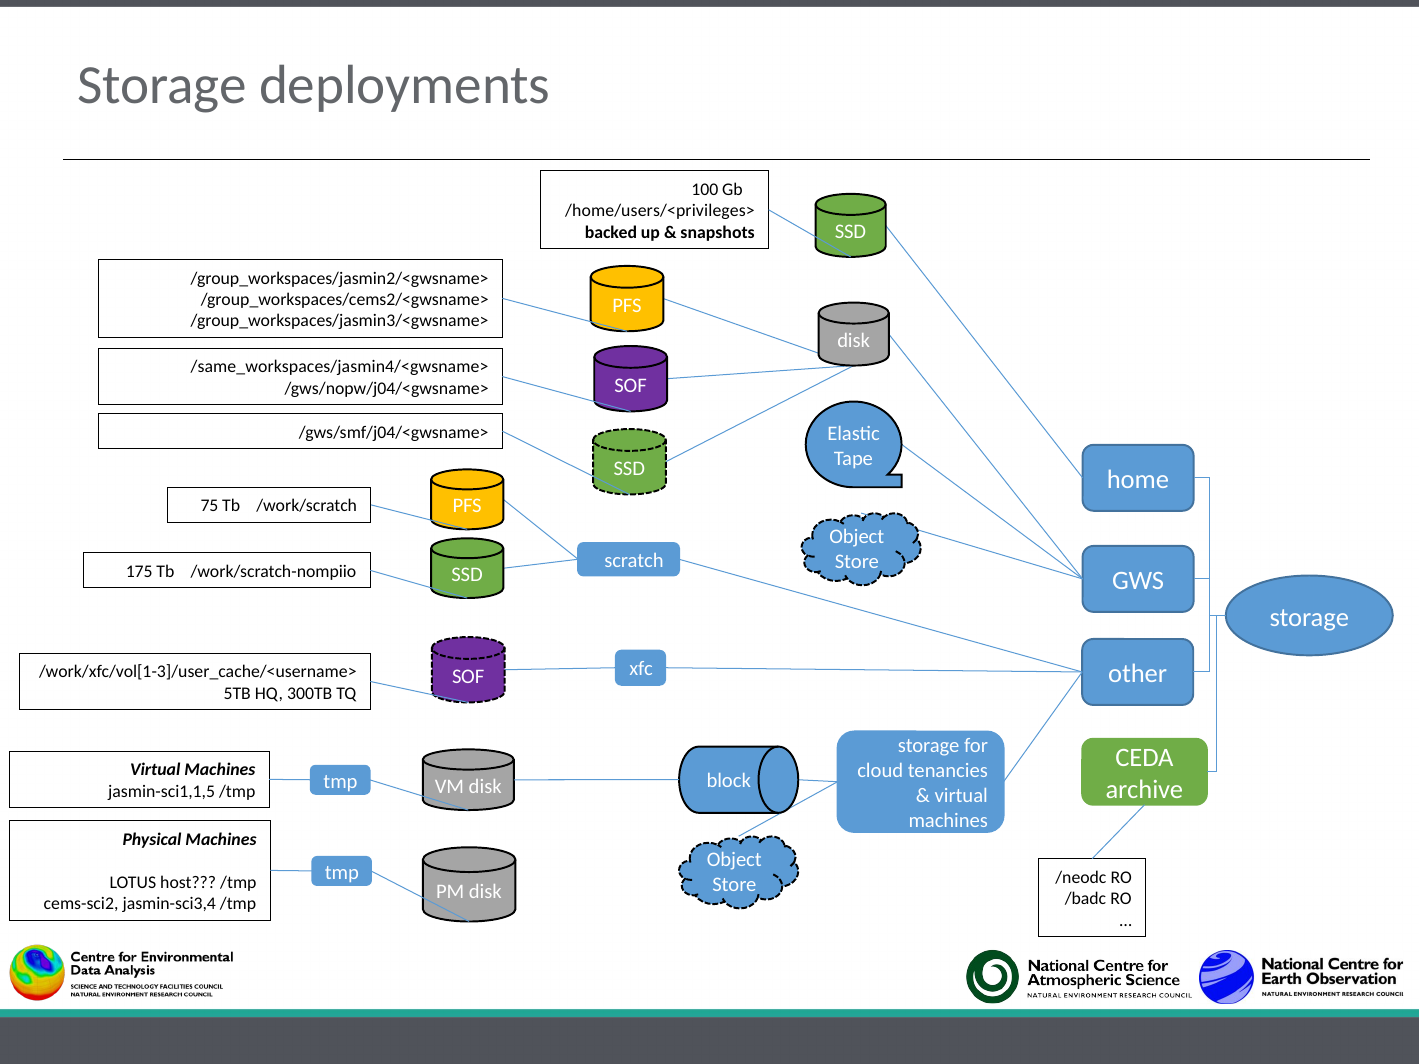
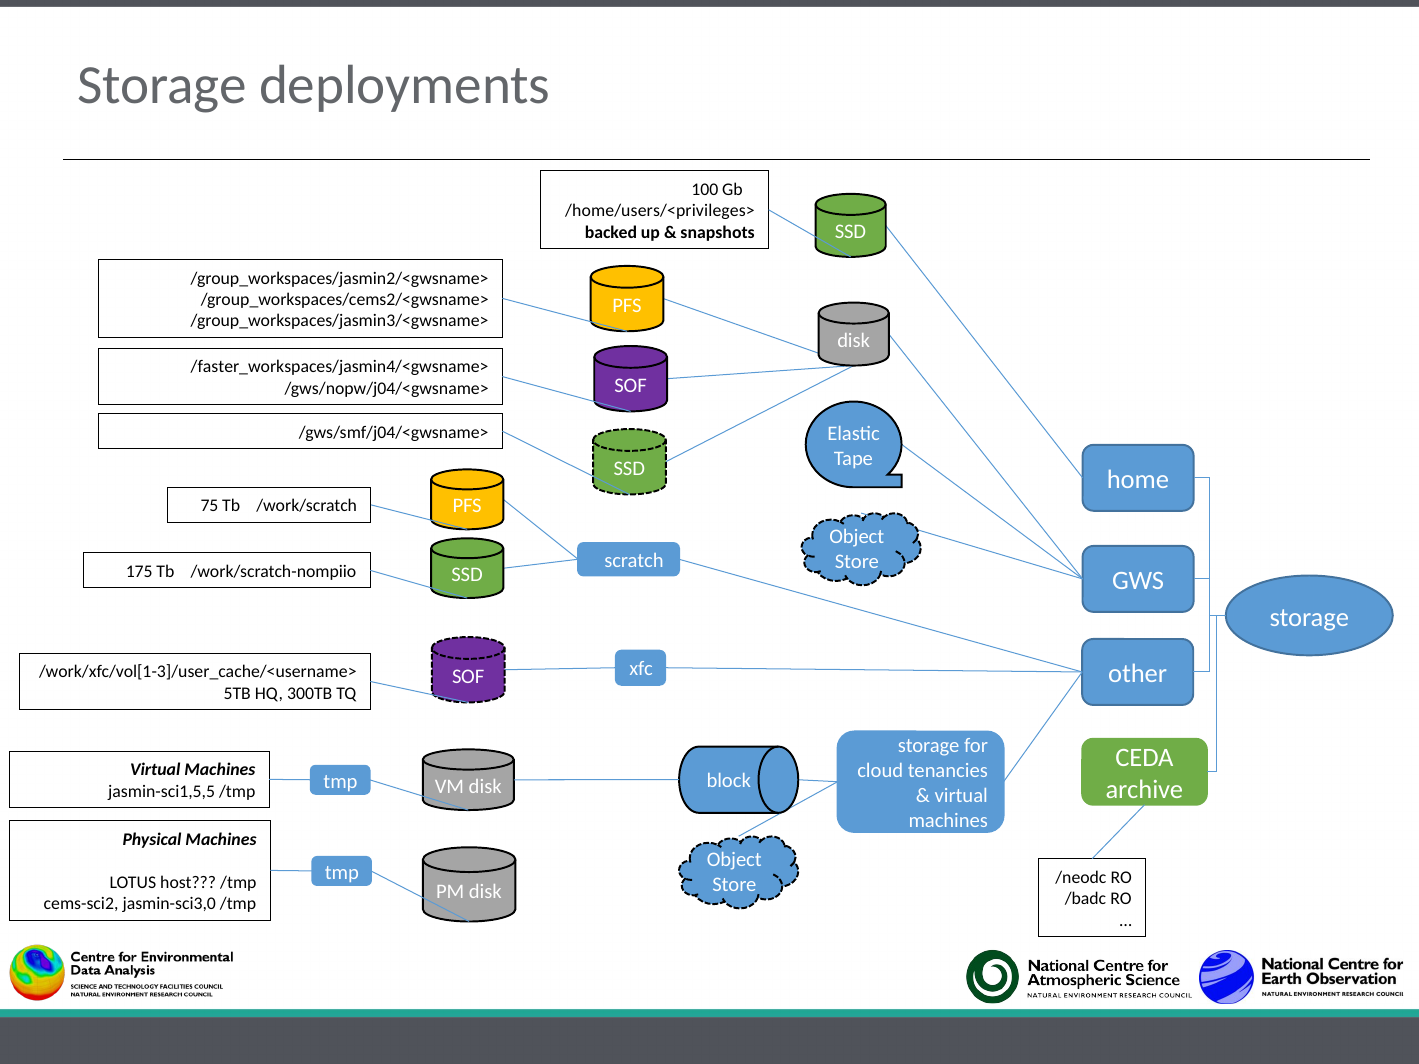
/same_workspaces/jasmin4/<gwsname>: /same_workspaces/jasmin4/<gwsname> -> /faster_workspaces/jasmin4/<gwsname> (340, 367)
jasmin-sci1,1,5: jasmin-sci1,1,5 -> jasmin-sci1,5,5 (162, 791)
jasmin-sci3,4: jasmin-sci3,4 -> jasmin-sci3,0 (169, 904)
